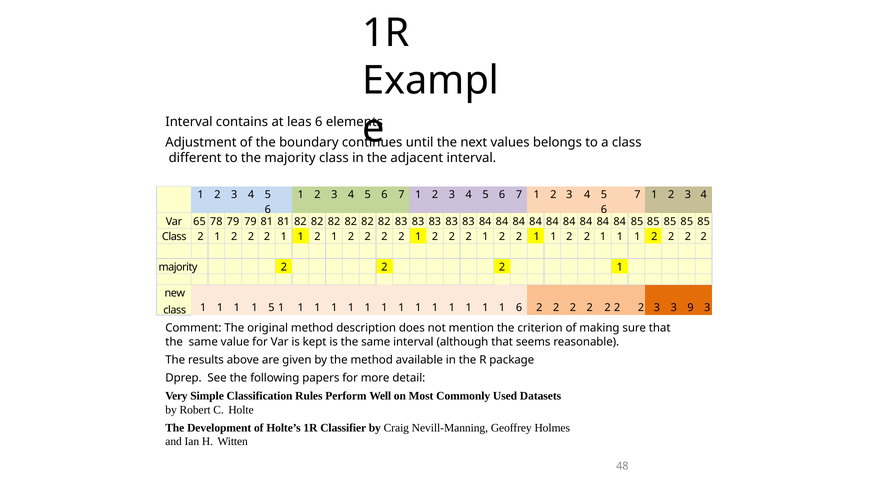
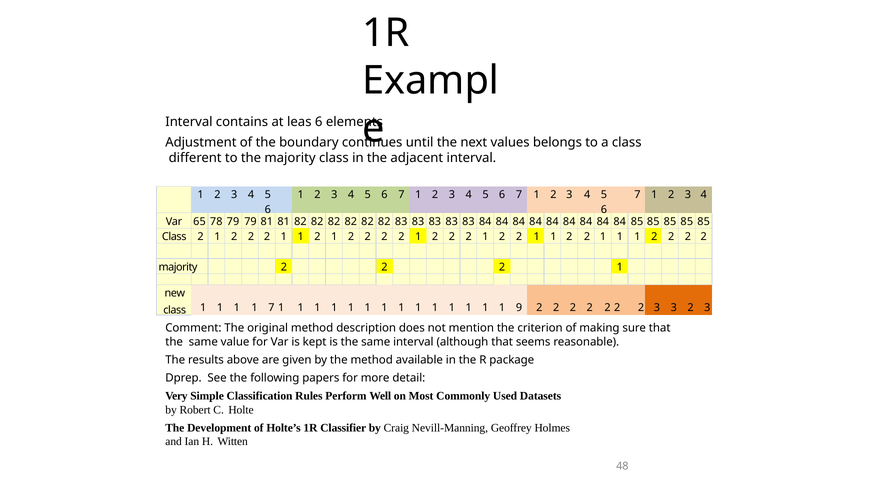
1 5: 5 -> 7 (271, 308)
1 6: 6 -> 9 (519, 308)
3 9: 9 -> 2 (691, 308)
